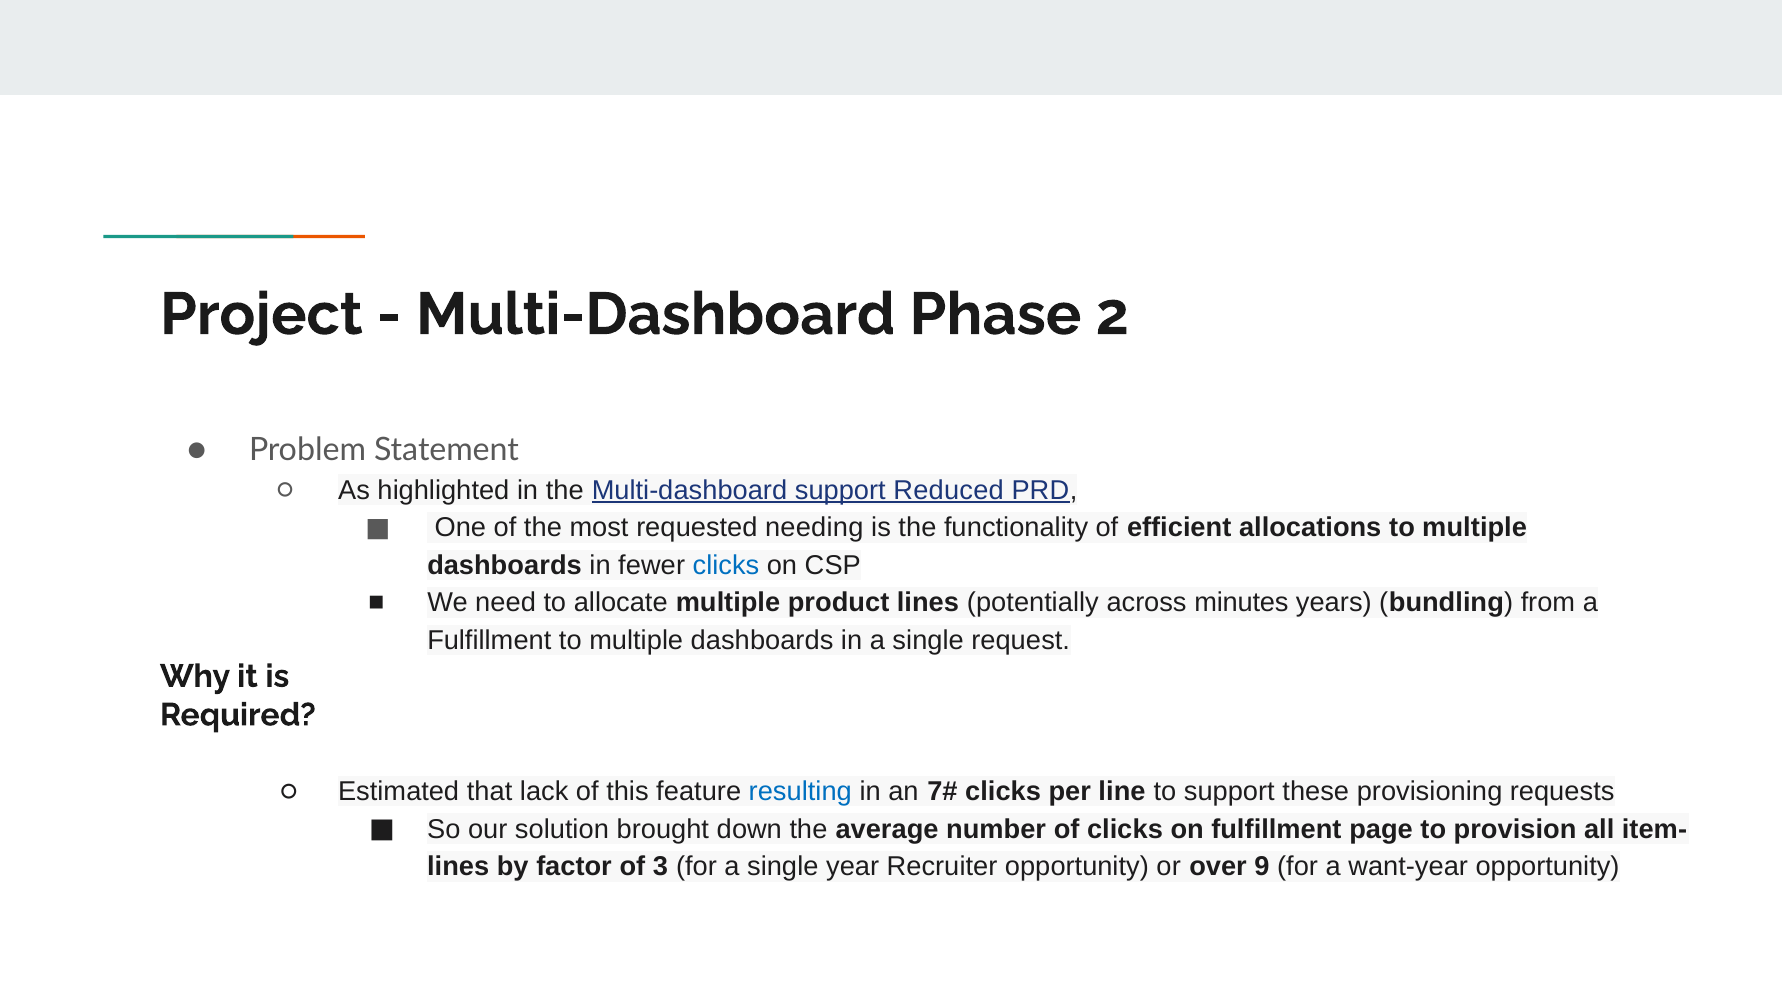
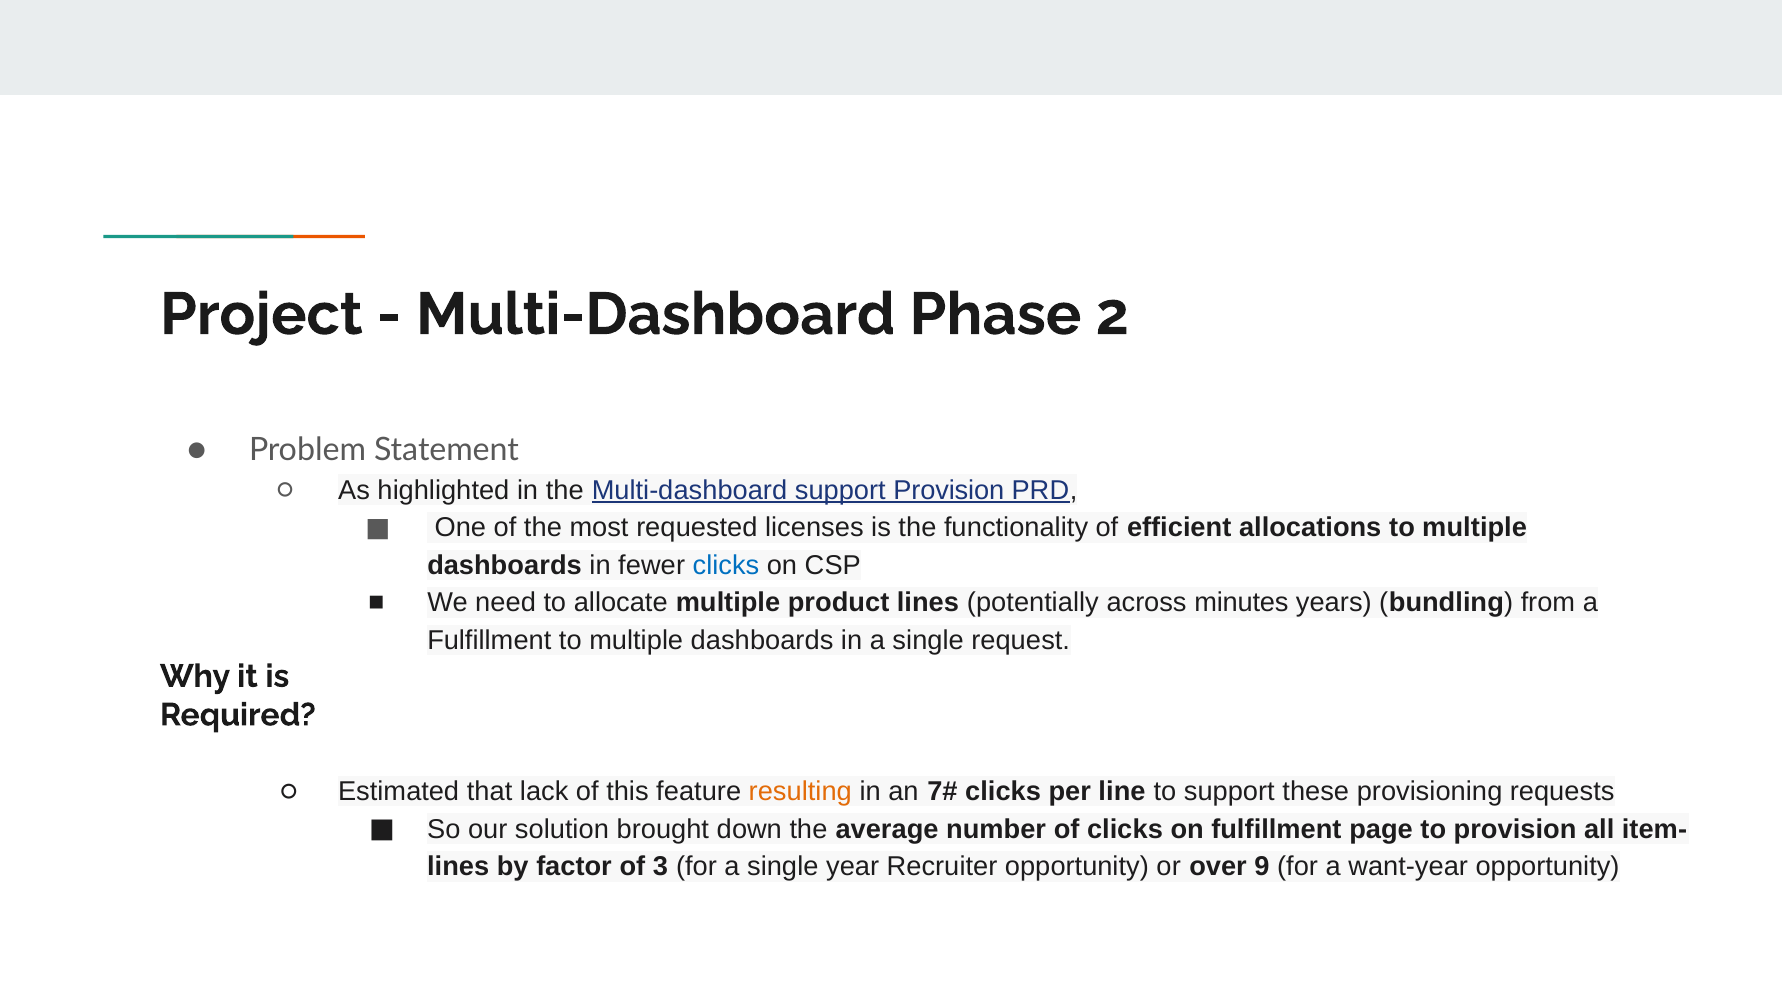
support Reduced: Reduced -> Provision (949, 490)
needing: needing -> licenses (814, 528)
resulting colour: blue -> orange (800, 792)
